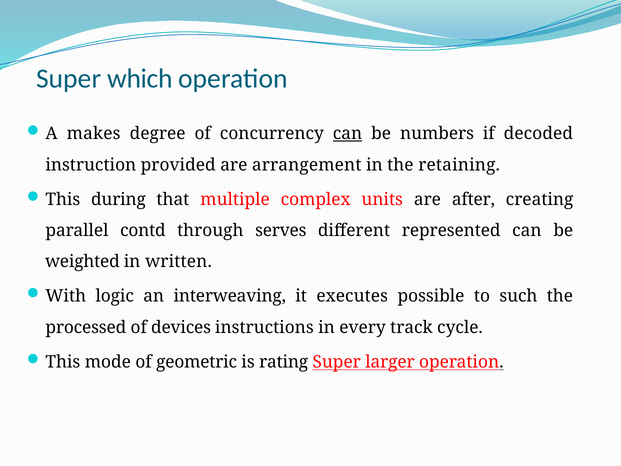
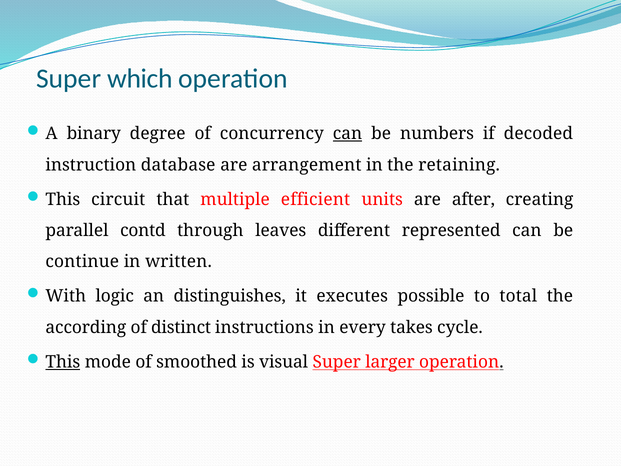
makes: makes -> binary (94, 134)
provided: provided -> database (178, 165)
during: during -> circuit (118, 199)
complex: complex -> efficient (316, 199)
serves: serves -> leaves (281, 230)
weighted: weighted -> continue (82, 262)
interweaving: interweaving -> distinguishes (230, 296)
such: such -> total (518, 296)
processed: processed -> according (86, 327)
devices: devices -> distinct (181, 327)
track: track -> takes (411, 327)
This underline: none -> present (63, 362)
geometric: geometric -> smoothed (197, 362)
rating: rating -> visual (284, 362)
